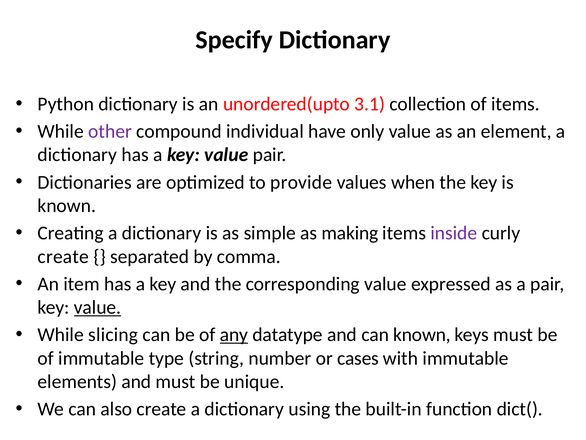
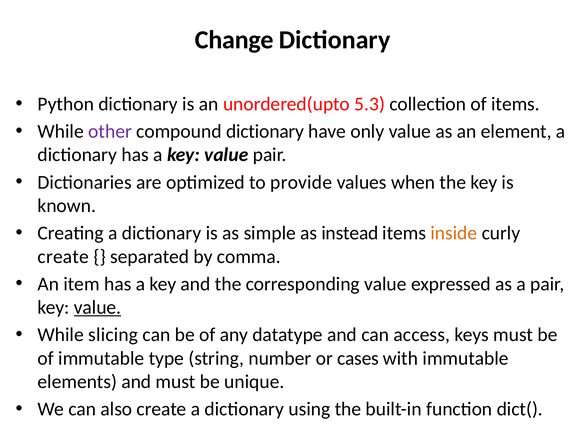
Specify: Specify -> Change (234, 40)
3.1: 3.1 -> 5.3 (370, 104)
compound individual: individual -> dictionary (265, 131)
making: making -> instead (350, 233)
inside colour: purple -> orange (454, 233)
any underline: present -> none (234, 334)
can known: known -> access (422, 334)
